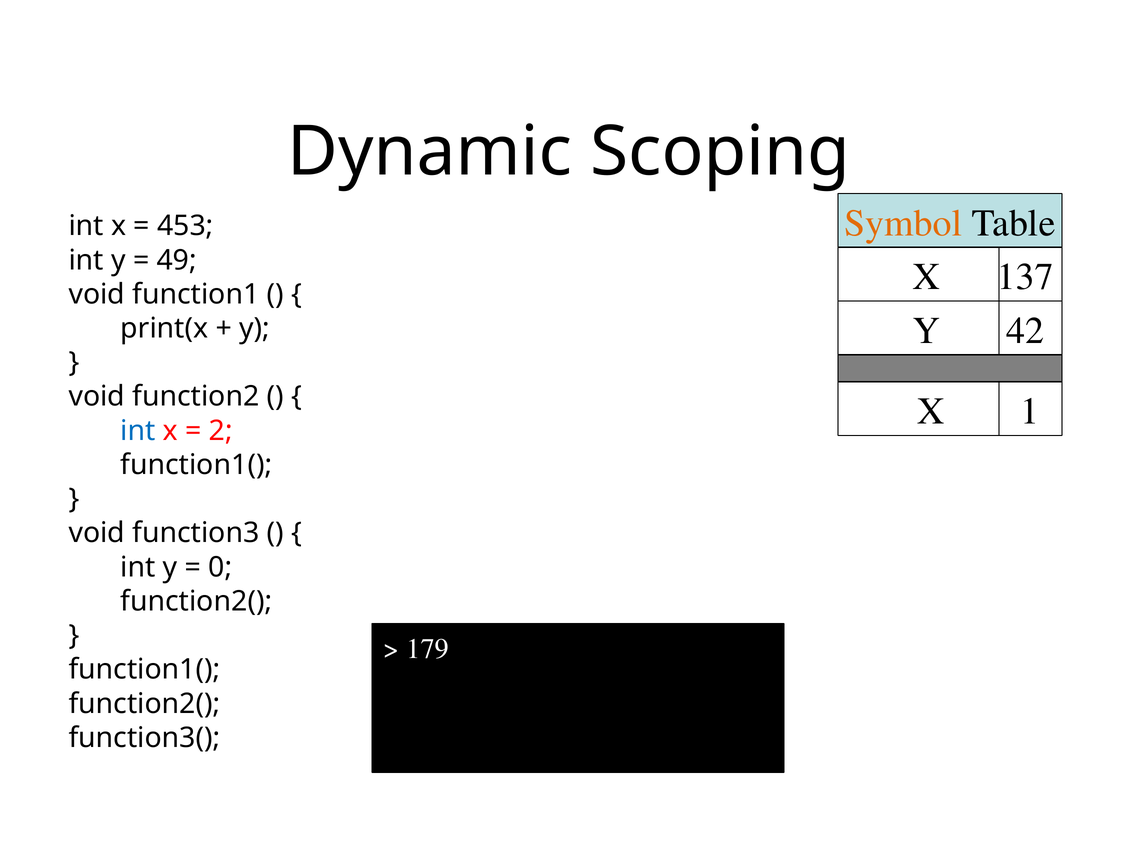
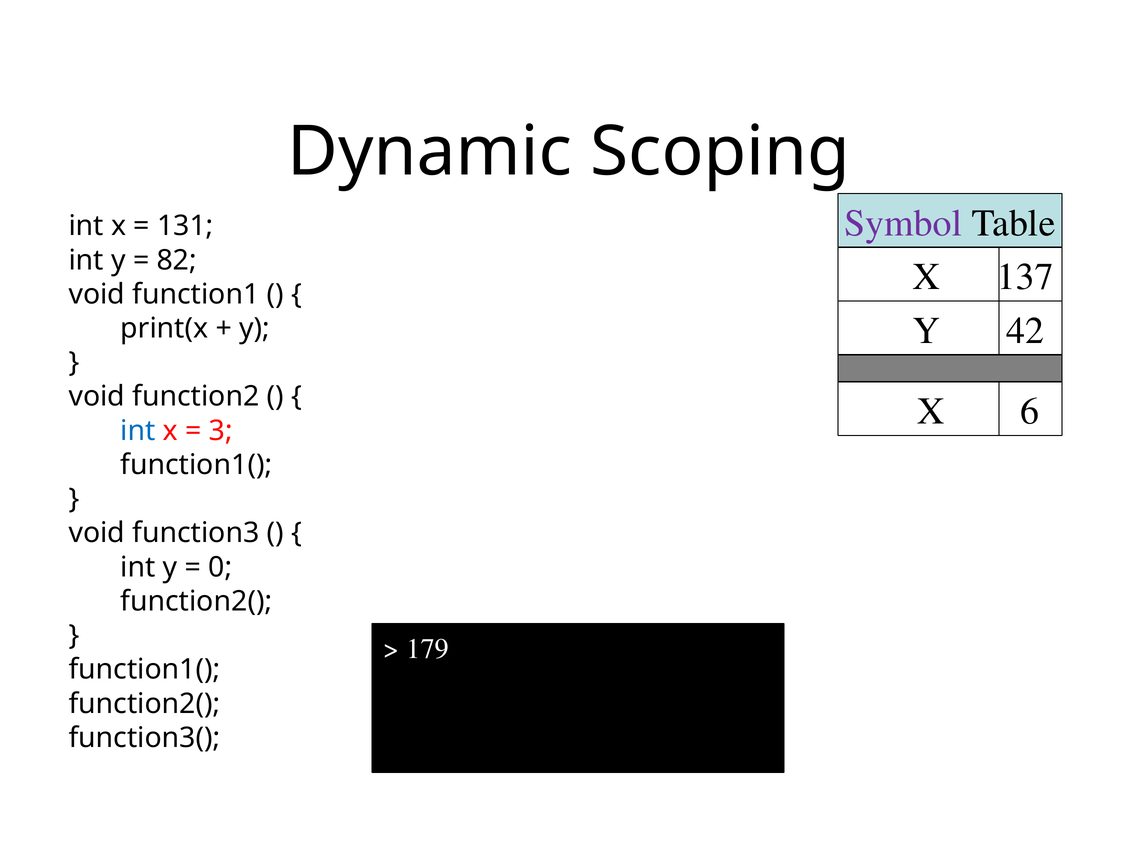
Symbol colour: orange -> purple (903, 223)
453: 453 -> 131 (185, 226)
49: 49 -> 82 (177, 260)
1: 1 -> 6 (1030, 411)
2: 2 -> 3 (221, 431)
